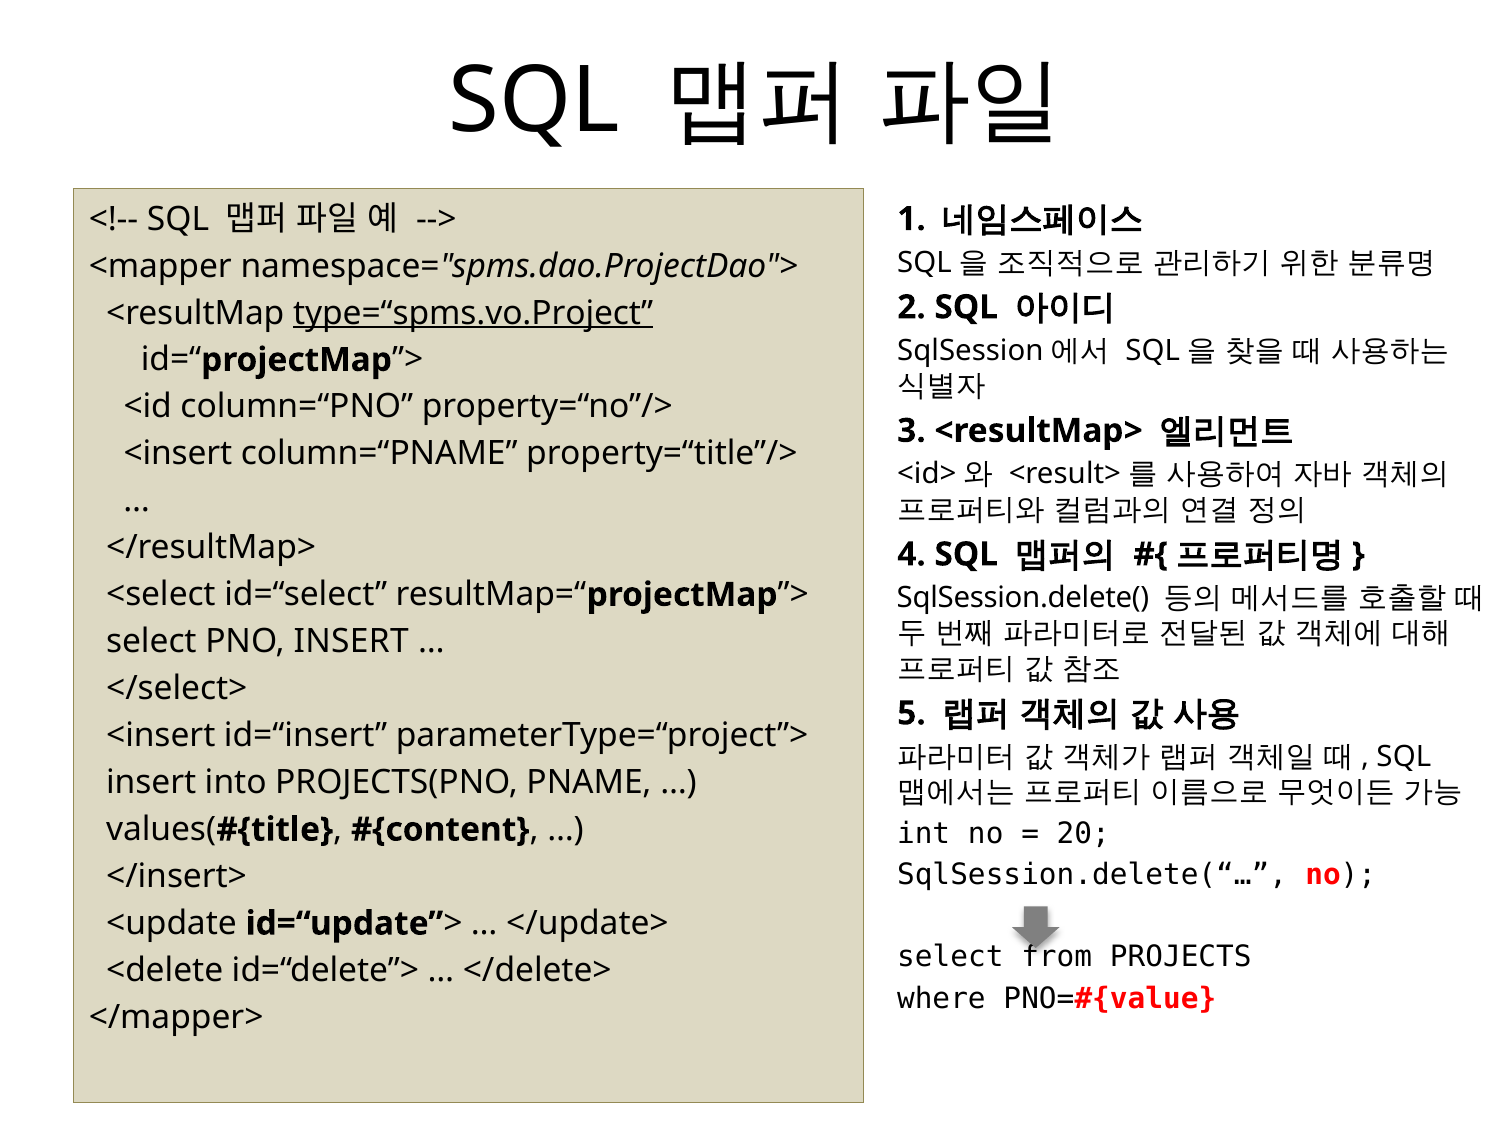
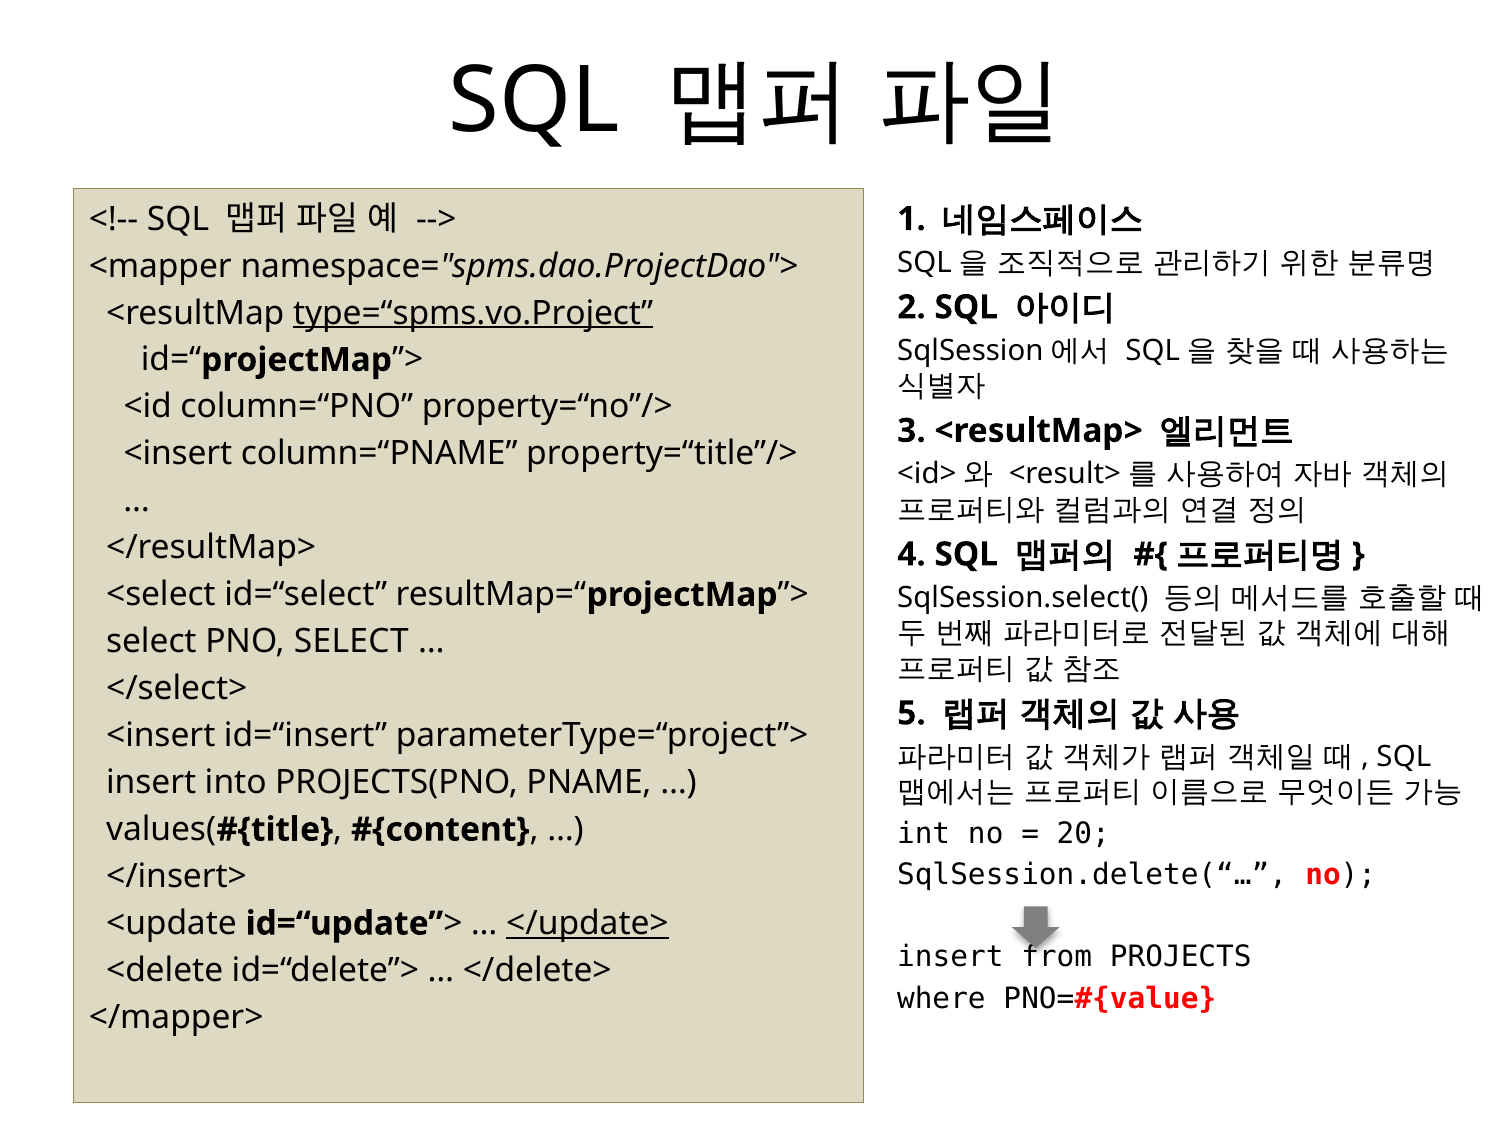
SqlSession.delete(: SqlSession.delete( -> SqlSession.select( (1023, 598)
PNO INSERT: INSERT -> SELECT (351, 642)
</update> underline: none -> present (587, 924)
select: select -> insert (950, 957)
